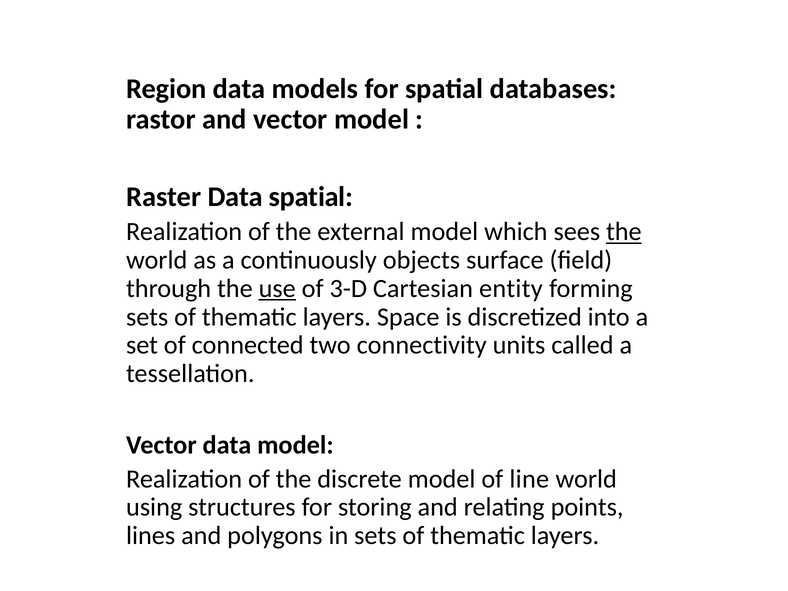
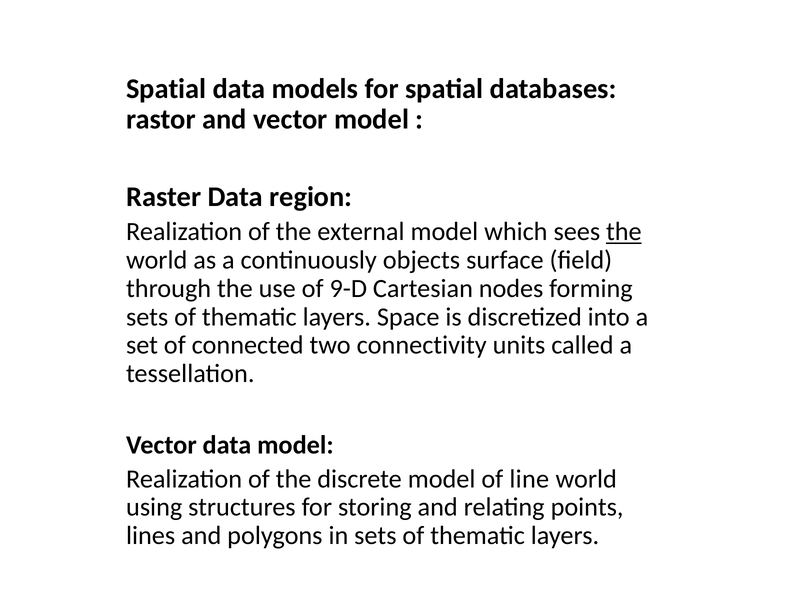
Region: Region -> Spatial (166, 89)
Data spatial: spatial -> region (311, 197)
use underline: present -> none (277, 289)
3-D: 3-D -> 9-D (348, 289)
entity: entity -> nodes (511, 289)
